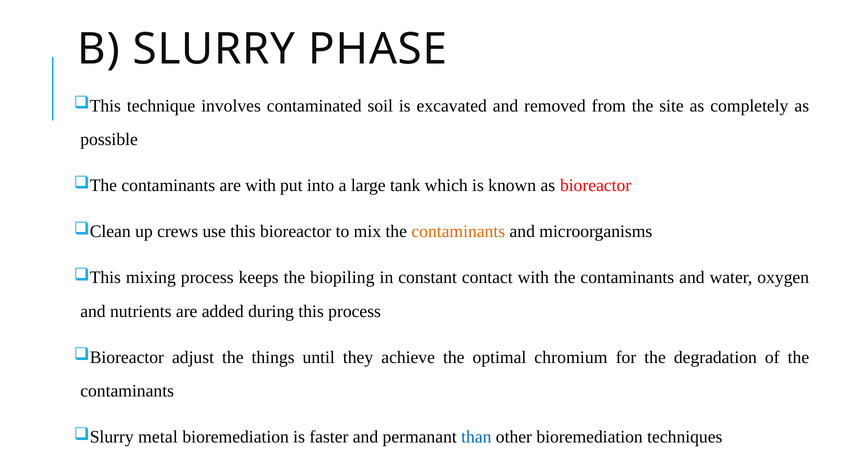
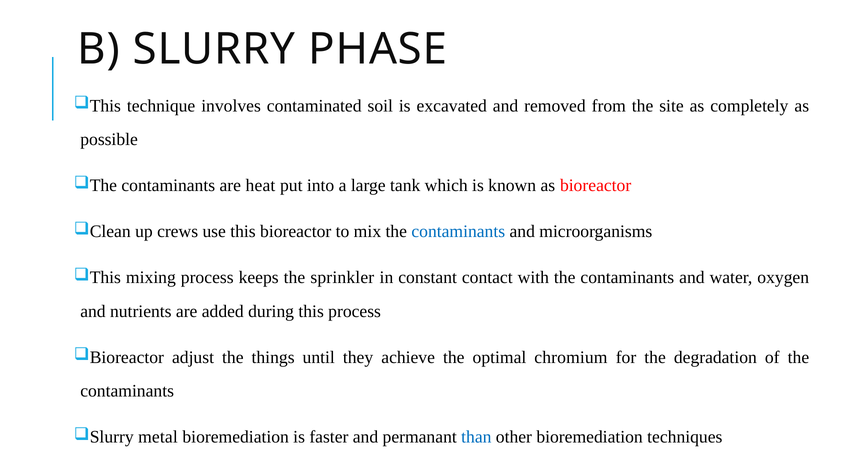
are with: with -> heat (260, 186)
contaminants colour: orange -> blue (458, 232)
biopiling: biopiling -> sprinkler (342, 278)
